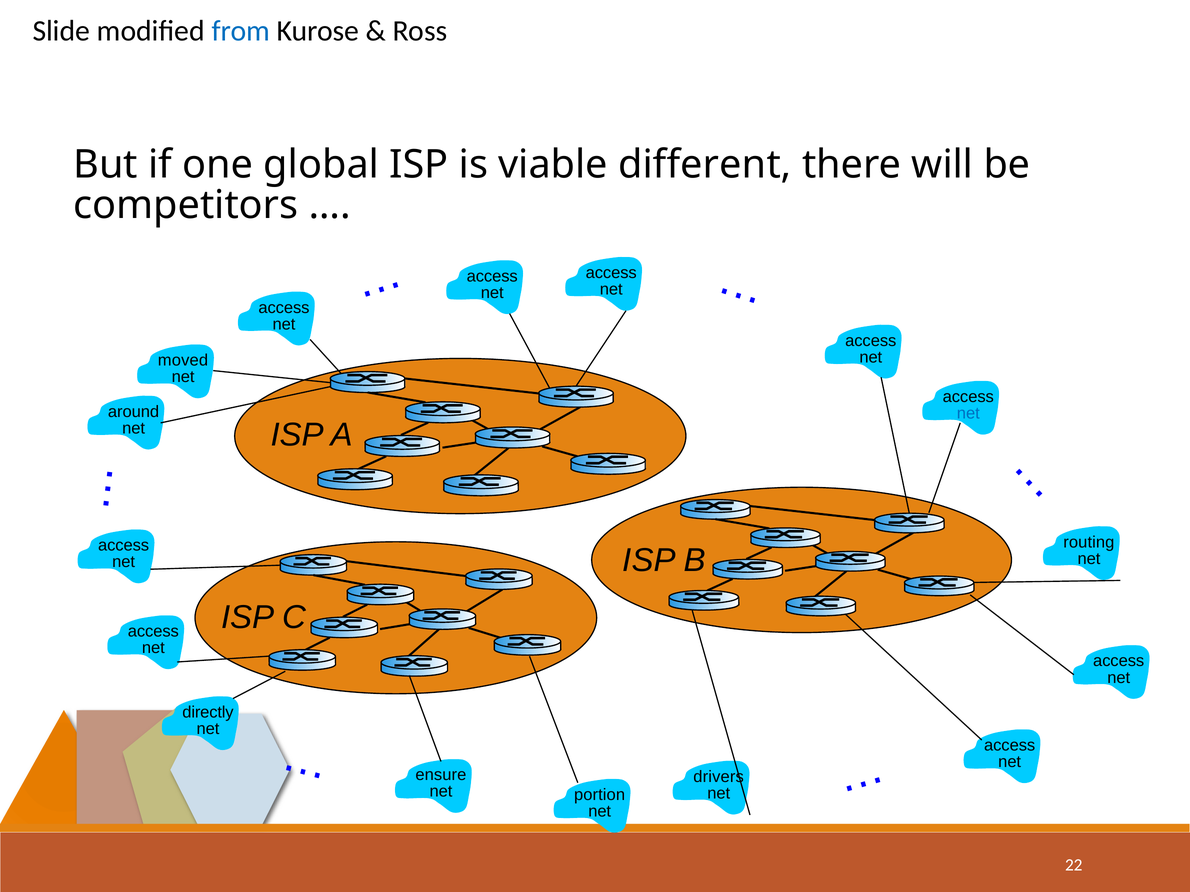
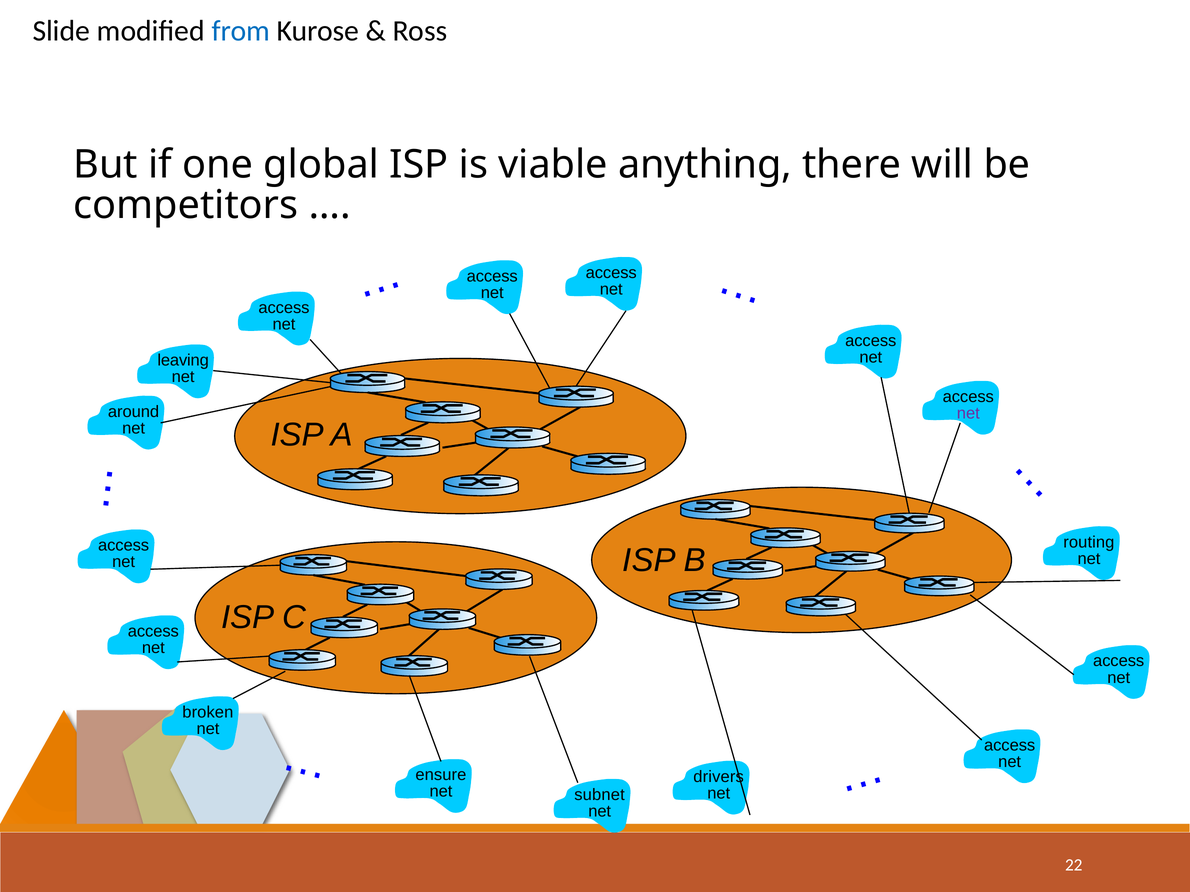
different: different -> anything (705, 165)
moved: moved -> leaving (183, 361)
net colour: blue -> purple (968, 414)
directly: directly -> broken (208, 713)
portion: portion -> subnet (600, 795)
